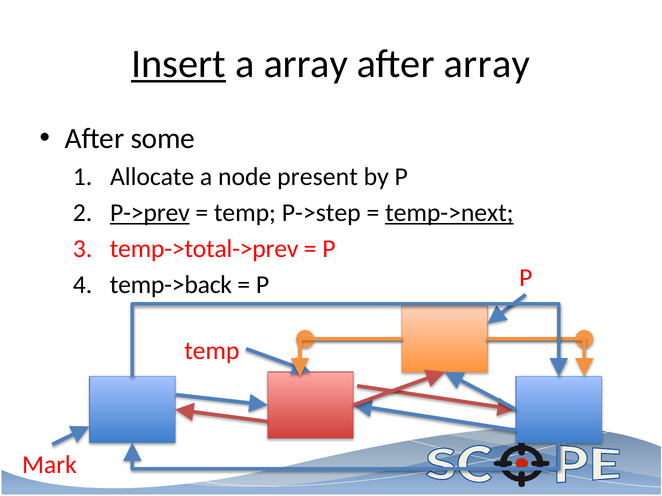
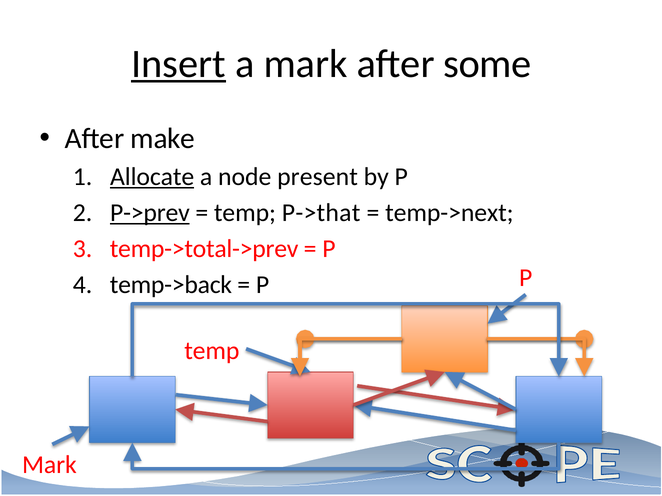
a array: array -> mark (306, 64)
after array: array -> some (487, 64)
some: some -> make (163, 139)
Allocate underline: none -> present (152, 177)
P->step: P->step -> P->that (321, 213)
temp->next underline: present -> none (449, 213)
